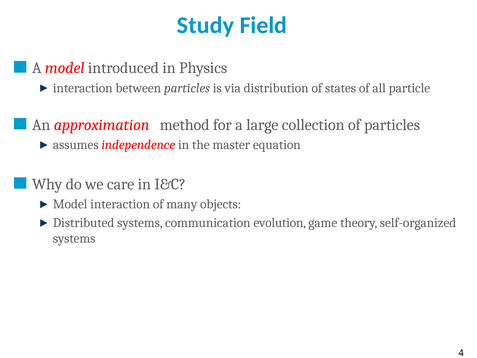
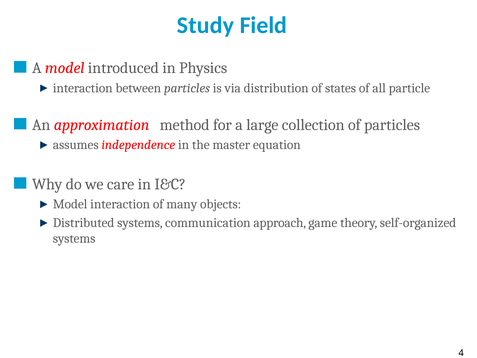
evolution: evolution -> approach (280, 223)
